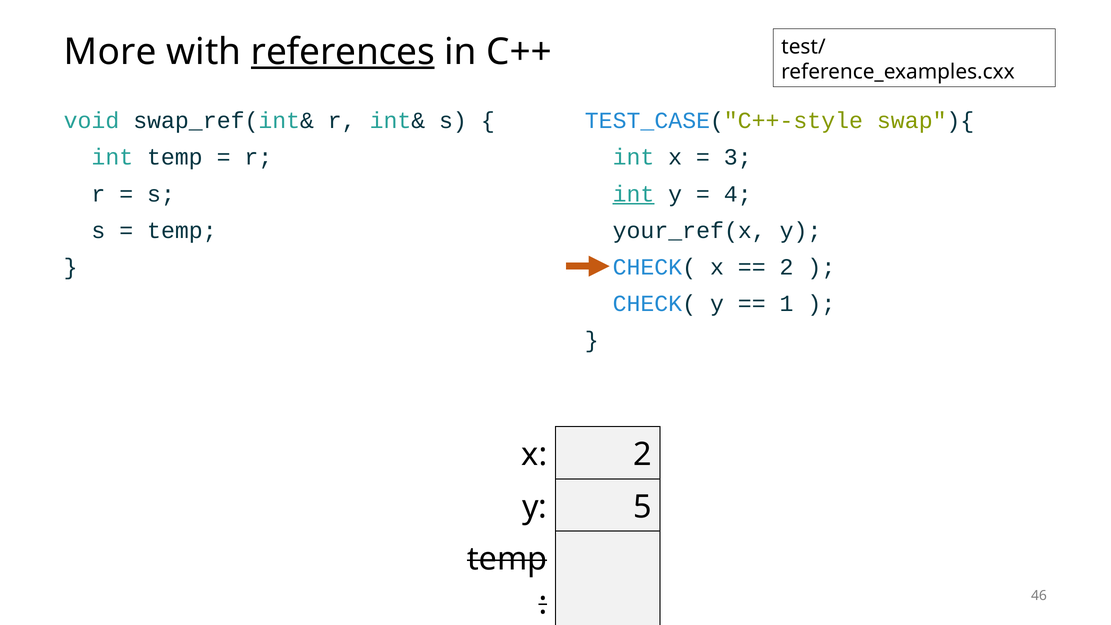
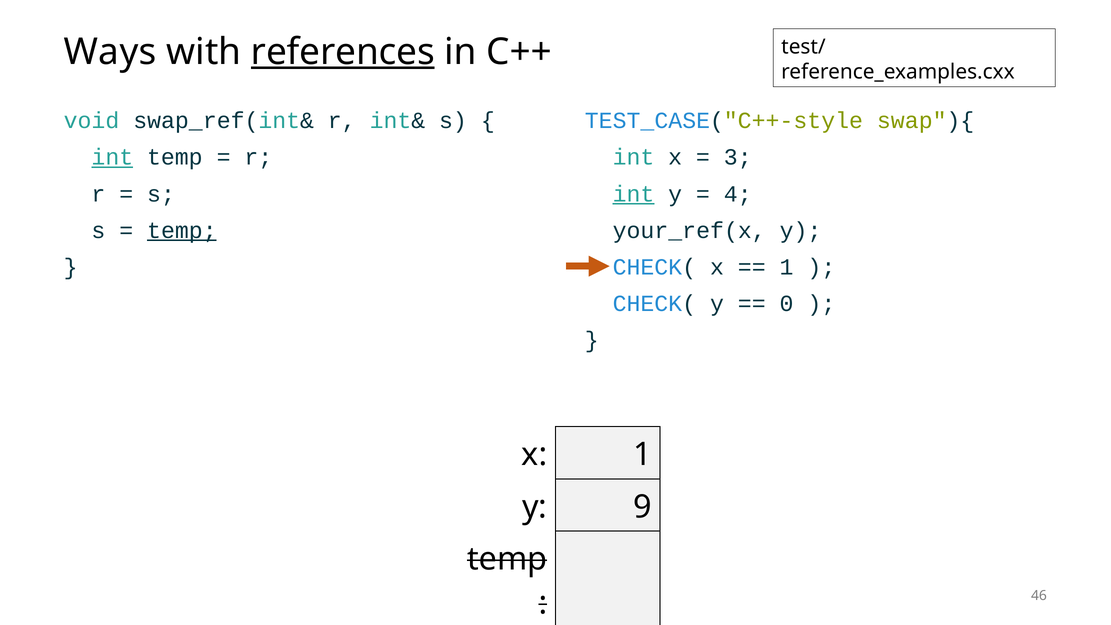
More: More -> Ways (110, 52)
int underline: none -> present (112, 157)
temp underline: none -> present (182, 230)
2: 2 -> 1 (787, 267)
1: 1 -> 0 (787, 304)
x 2: 2 -> 1 (642, 454)
5: 5 -> 9 (642, 507)
